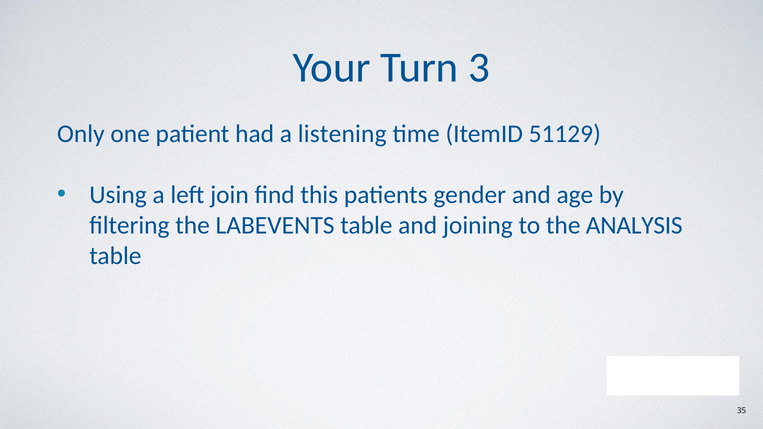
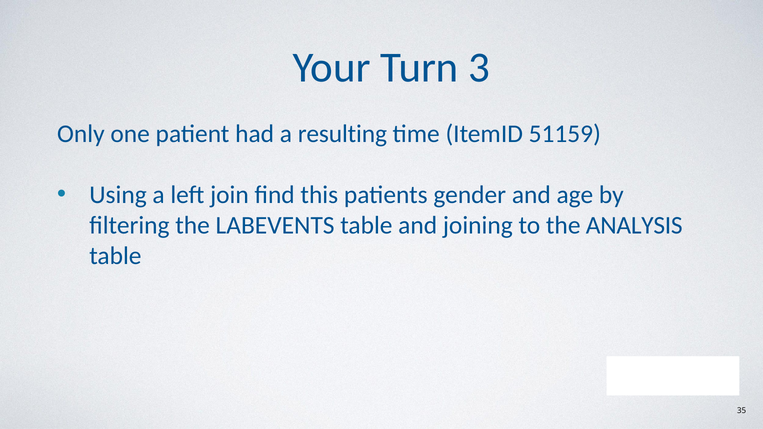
listening: listening -> resulting (342, 134)
51129: 51129 -> 51159 (565, 134)
